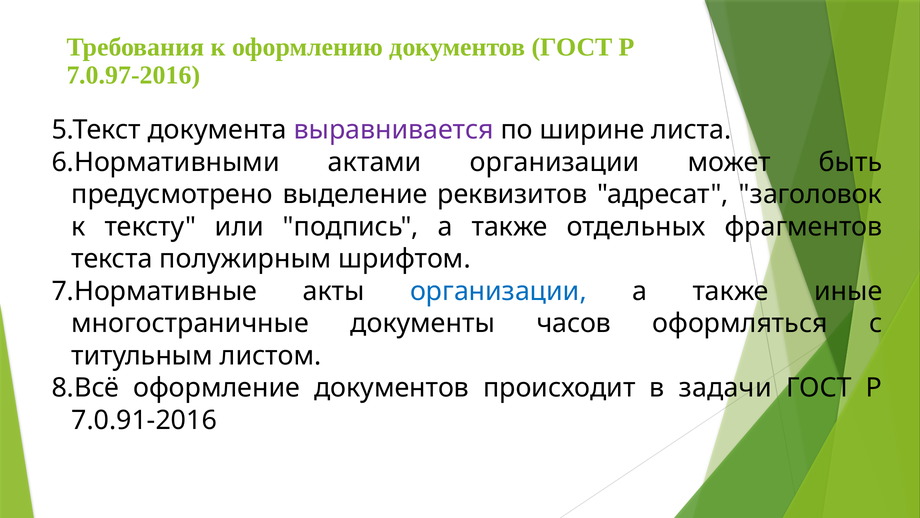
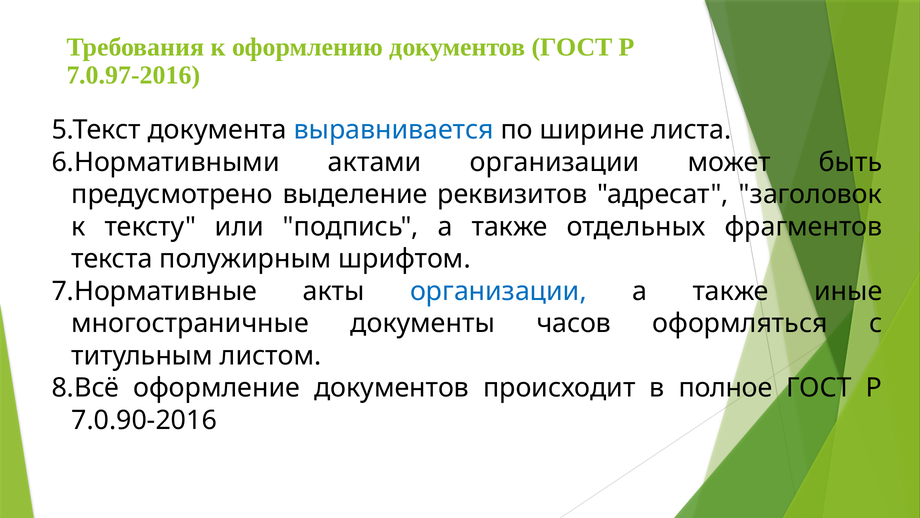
выравнивается colour: purple -> blue (394, 130)
задачи: задачи -> полное (725, 388)
7.0.91-2016: 7.0.91-2016 -> 7.0.90-2016 (144, 420)
